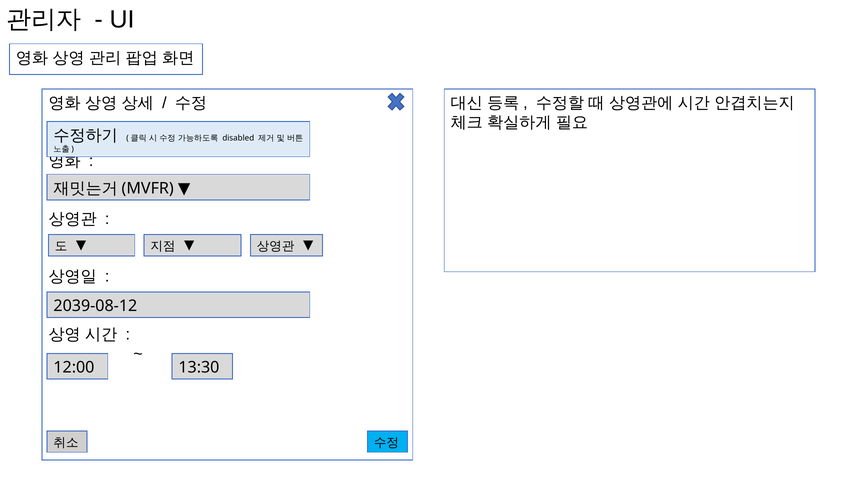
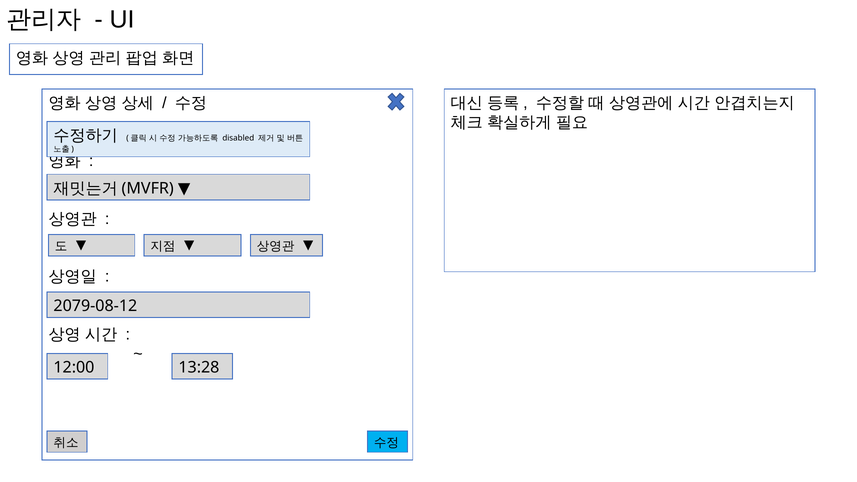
2039-08-12: 2039-08-12 -> 2079-08-12 (95, 306)
13:30: 13:30 -> 13:28 (199, 367)
